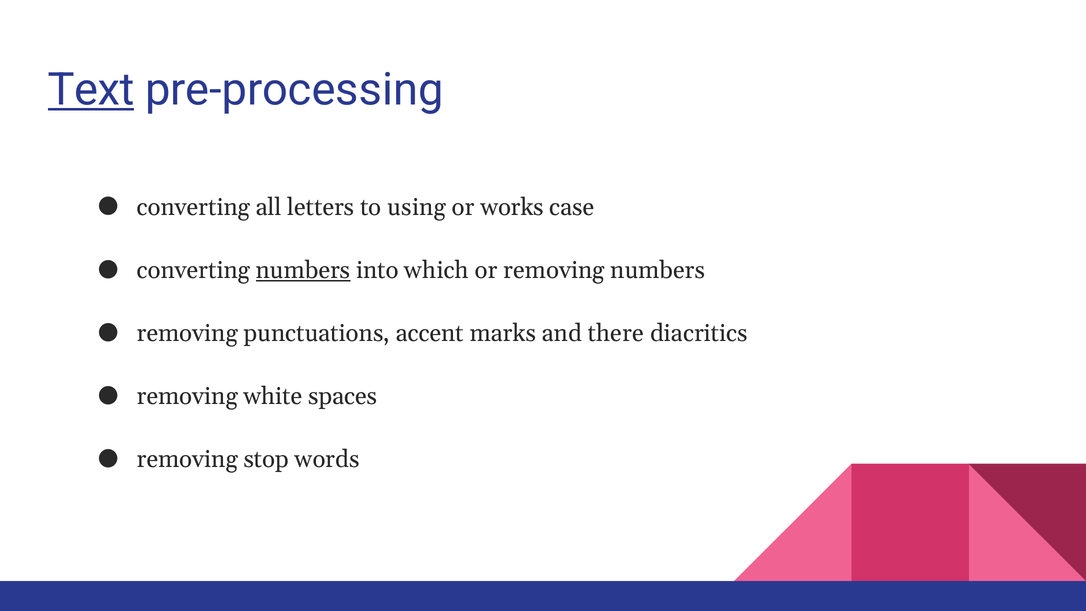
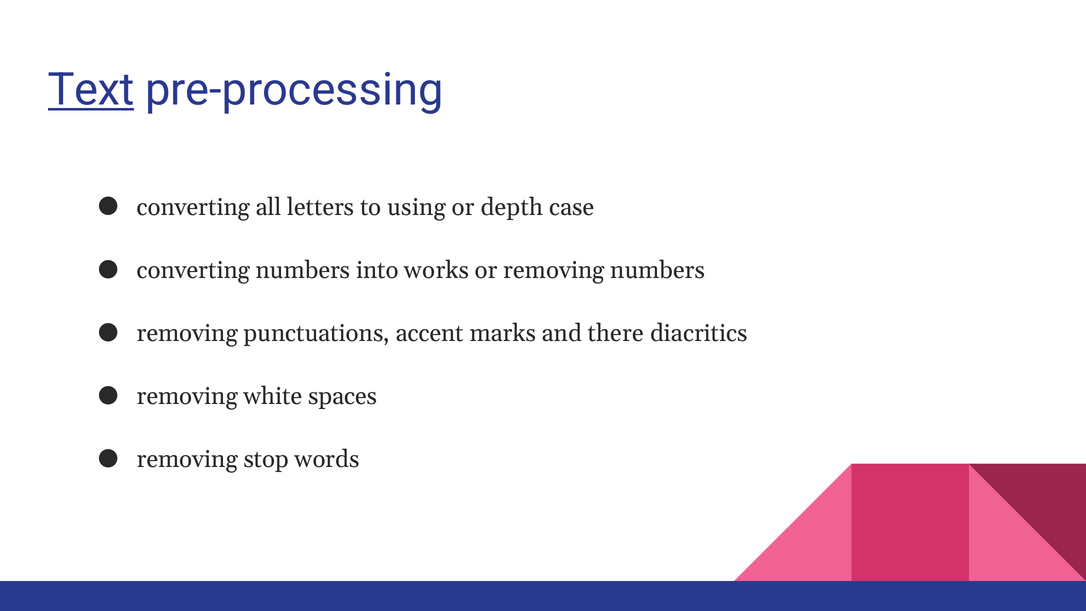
works: works -> depth (512, 207)
numbers underline: present -> none (303, 270)
which: which -> works (437, 270)
